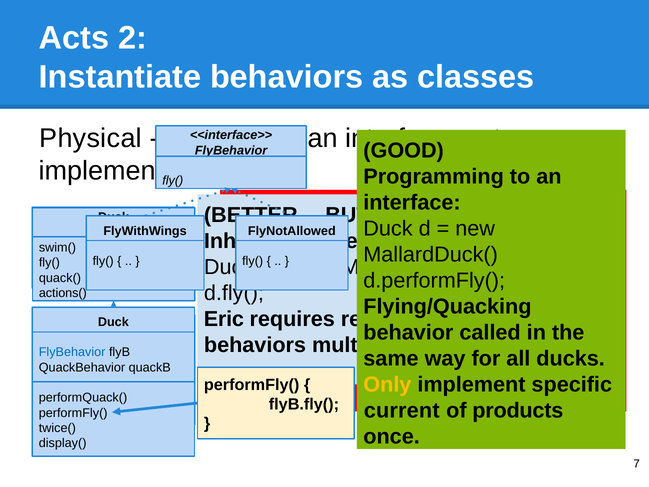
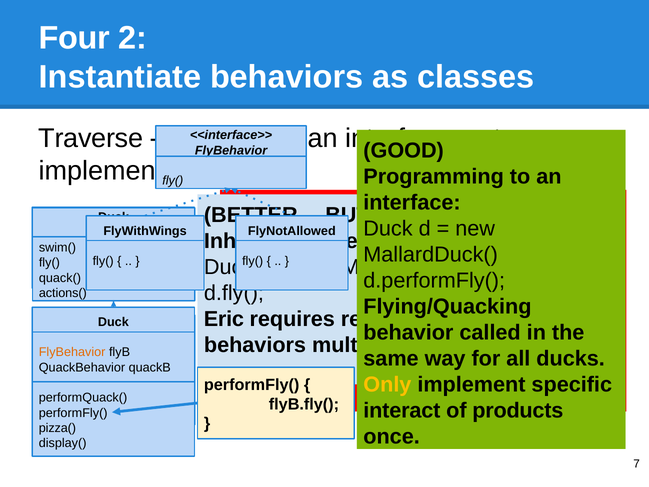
Acts: Acts -> Four (74, 38)
Physical: Physical -> Traverse (91, 138)
FlyBehavior colour: blue -> orange (72, 352)
current: current -> interact (402, 410)
twice(: twice( -> pizza( (57, 428)
